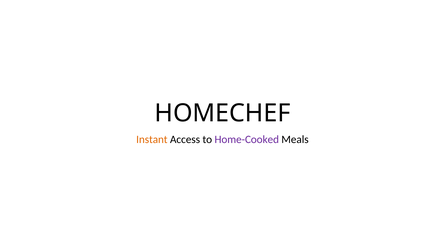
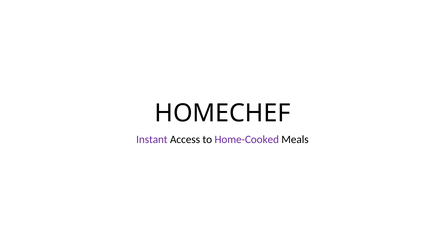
Instant colour: orange -> purple (152, 139)
